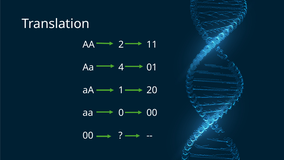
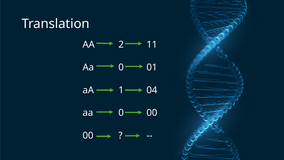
4: 4 -> 0 (121, 67)
20: 20 -> 04 (152, 90)
